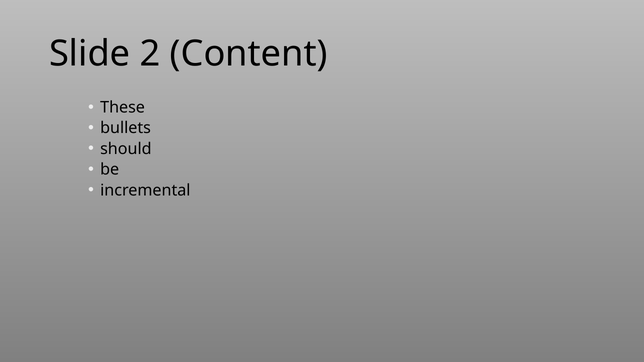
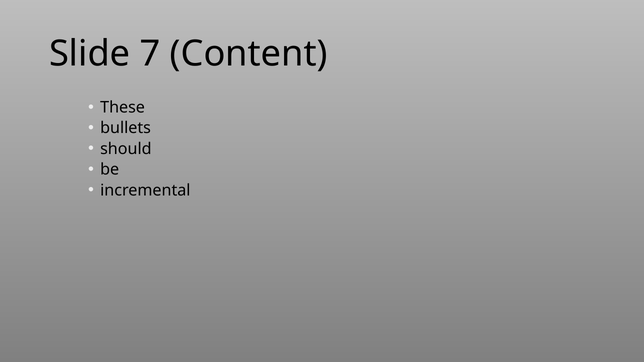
2: 2 -> 7 (150, 54)
